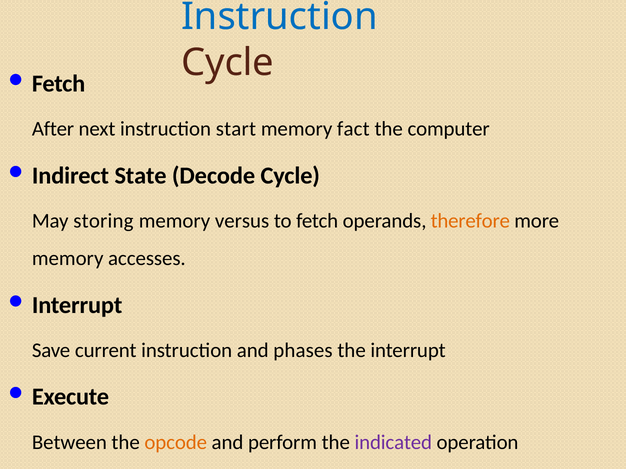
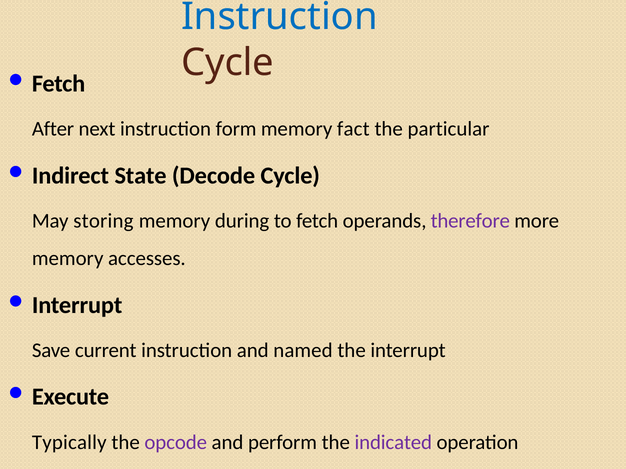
start: start -> form (236, 129)
computer: computer -> particular (449, 129)
versus: versus -> during (242, 221)
therefore colour: orange -> purple (470, 221)
phases: phases -> named (303, 351)
Between: Between -> Typically (69, 443)
opcode colour: orange -> purple (176, 443)
